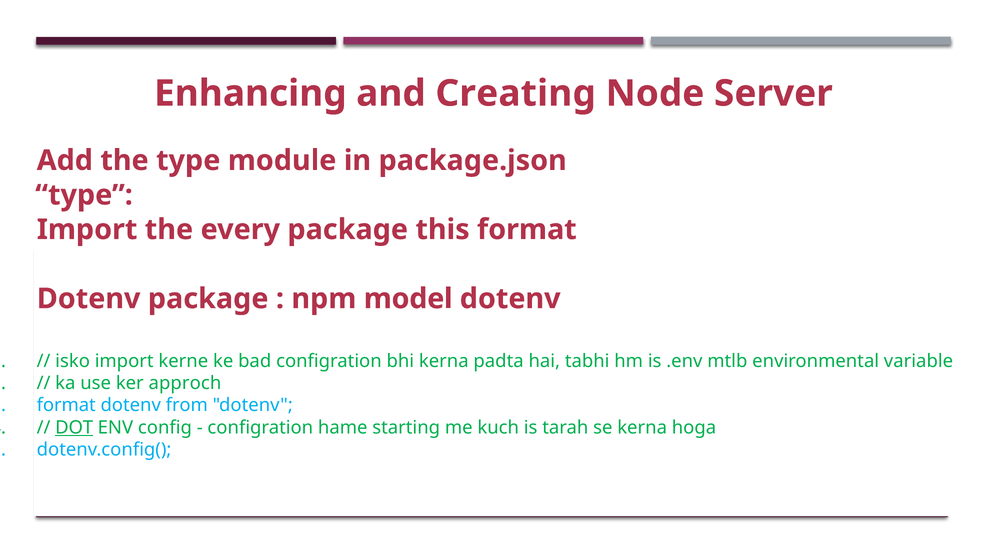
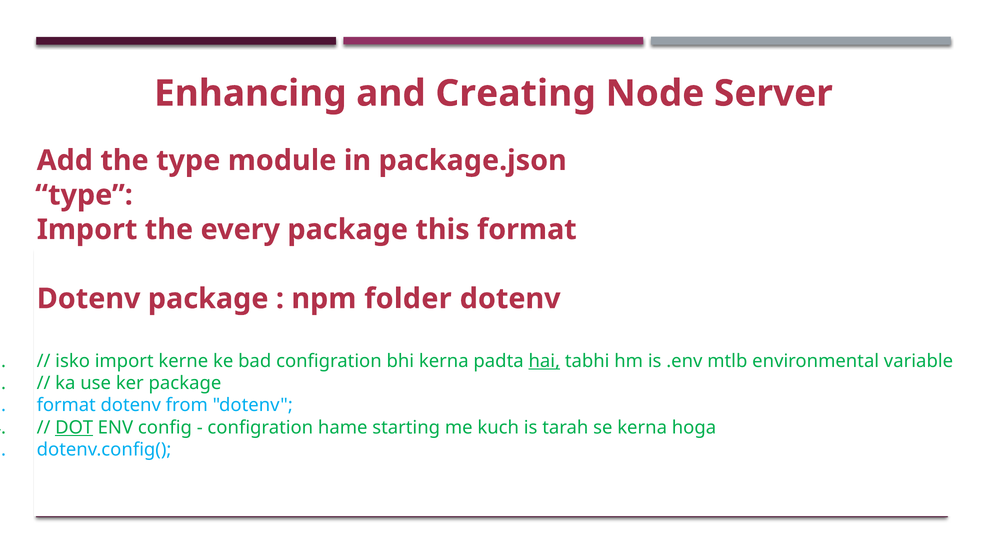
model: model -> folder (408, 299)
hai underline: none -> present (544, 361)
ker approch: approch -> package (185, 383)
